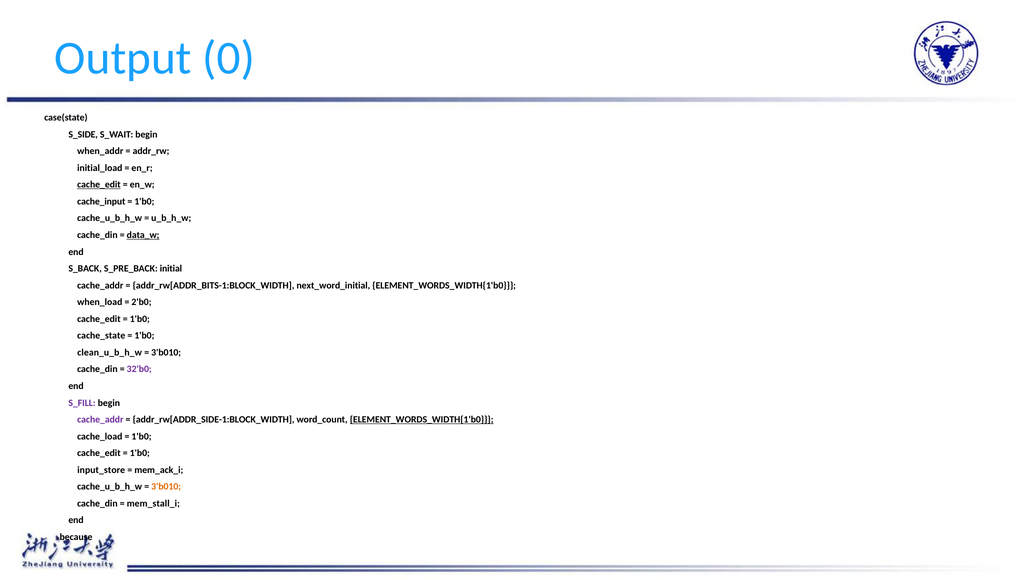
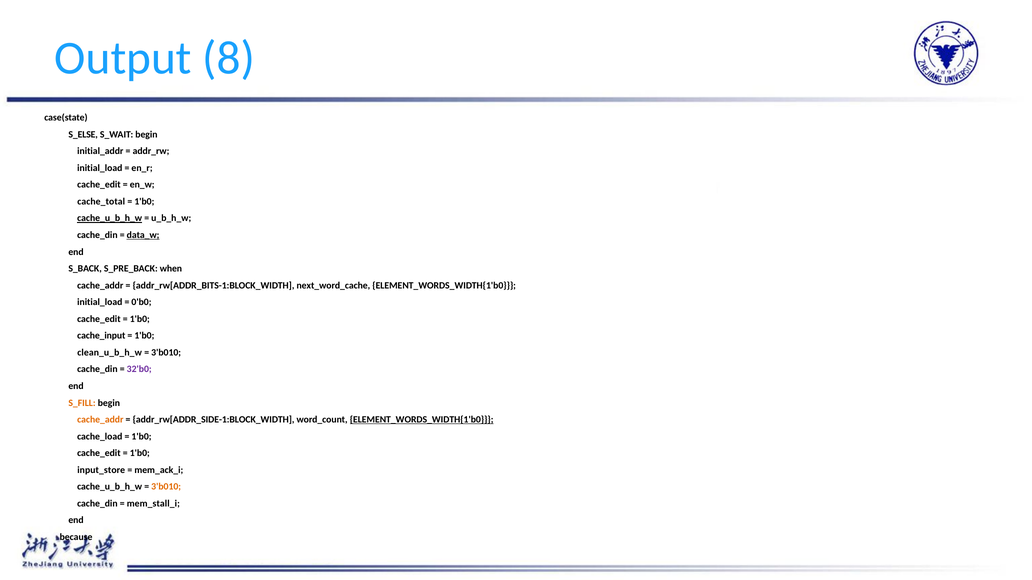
0: 0 -> 8 (229, 58)
S_SIDE: S_SIDE -> S_ELSE (83, 135)
when_addr: when_addr -> initial_addr (100, 151)
cache_edit underline: present -> none (99, 185)
cache_input: cache_input -> cache_total (101, 202)
cache_u_b_h_w underline: none -> present (110, 218)
initial: initial -> when (171, 269)
next_word_initial: next_word_initial -> next_word_cache (333, 286)
when_load: when_load -> initial_load (100, 302)
2'b0: 2'b0 -> 0'b0 (141, 302)
cache_state: cache_state -> cache_input (101, 336)
S_FILL colour: purple -> orange (82, 403)
cache_addr colour: purple -> orange (100, 420)
